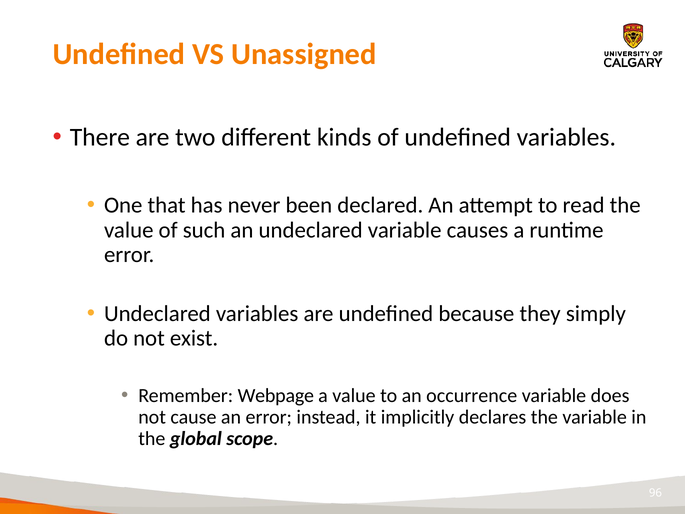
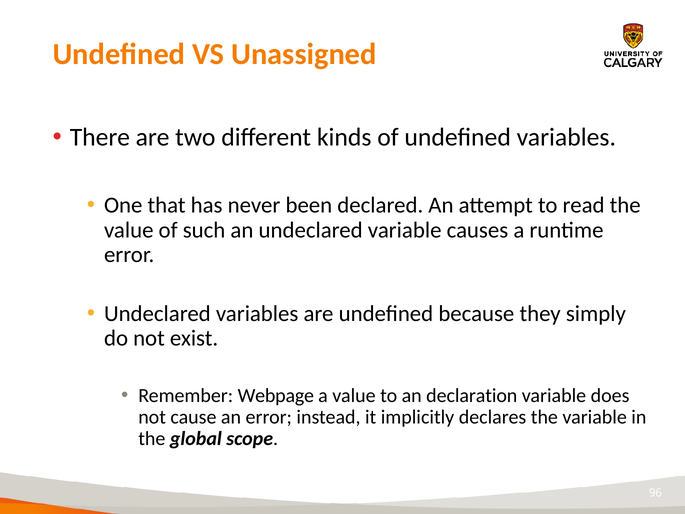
occurrence: occurrence -> declaration (472, 395)
